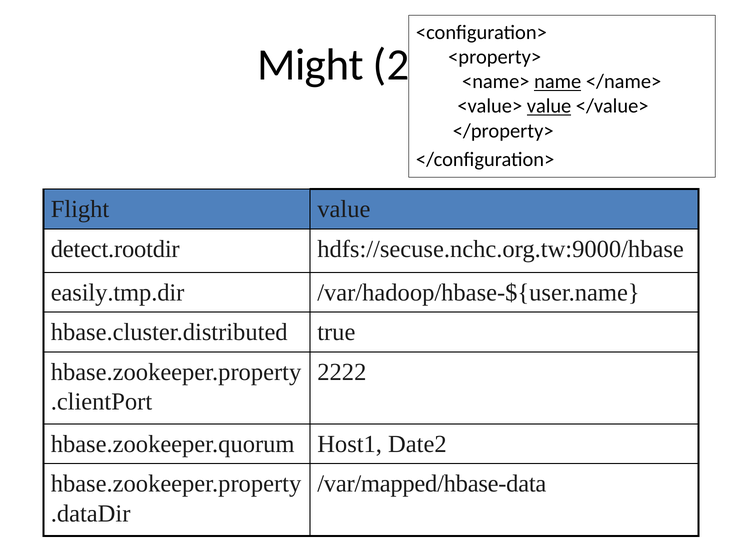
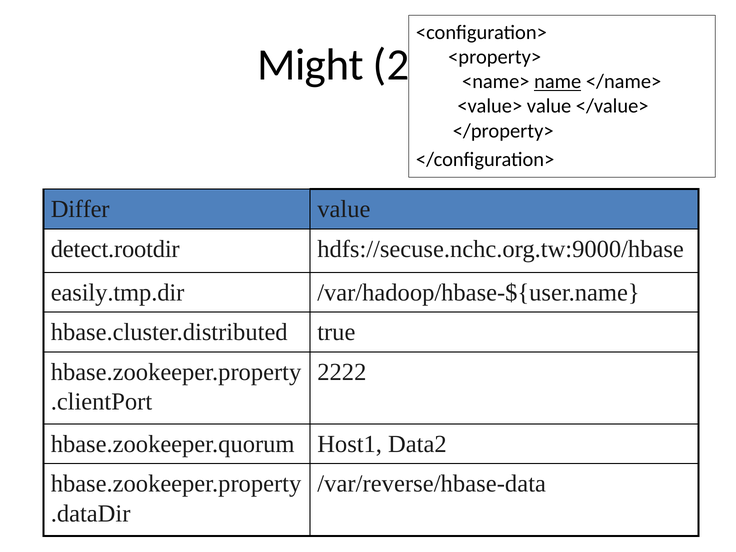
value underline: present -> none (549, 106)
Flight: Flight -> Differ (80, 209)
Date2: Date2 -> Data2 (417, 444)
/var/mapped/hbase-data: /var/mapped/hbase-data -> /var/reverse/hbase-data (432, 484)
